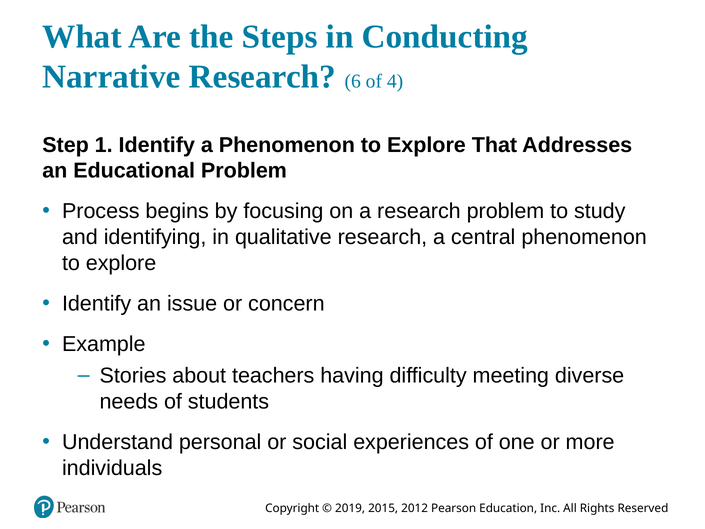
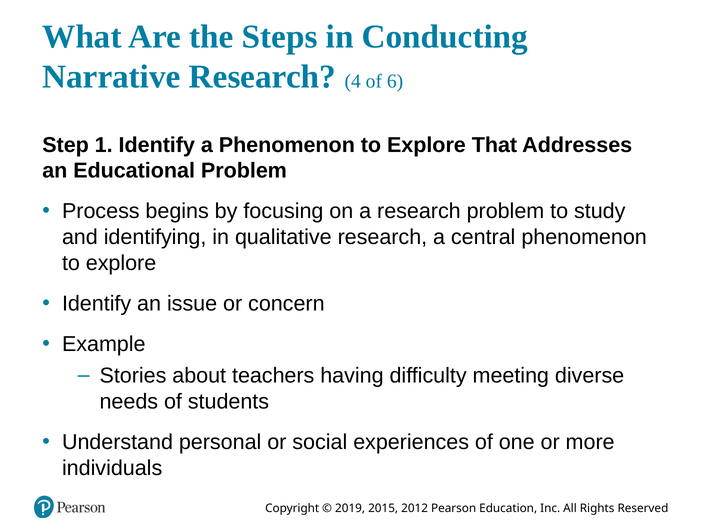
6: 6 -> 4 (353, 81)
4: 4 -> 6 (395, 81)
